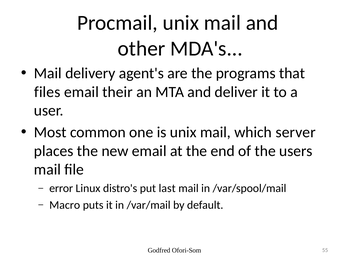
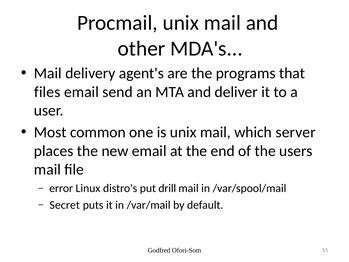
their: their -> send (118, 92)
last: last -> drill (167, 188)
Macro: Macro -> Secret (65, 205)
